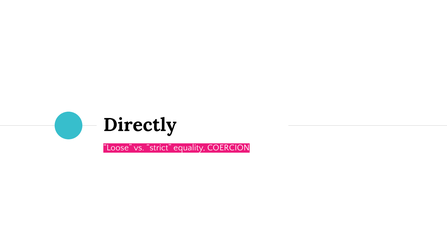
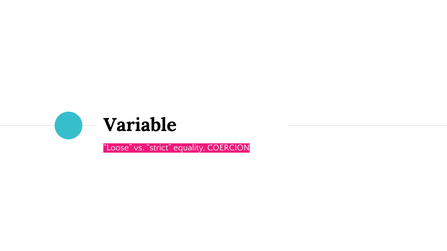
Directly: Directly -> Variable (140, 125)
